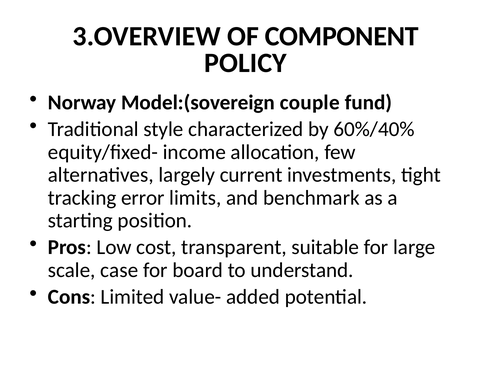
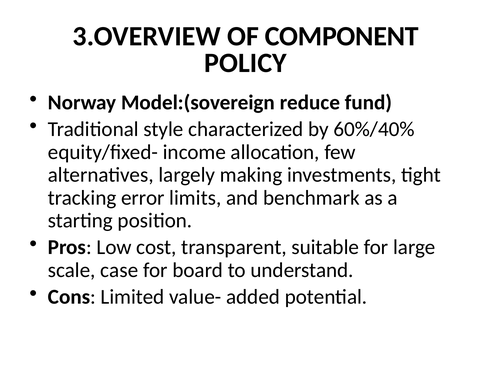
couple: couple -> reduce (310, 103)
current: current -> making (251, 175)
